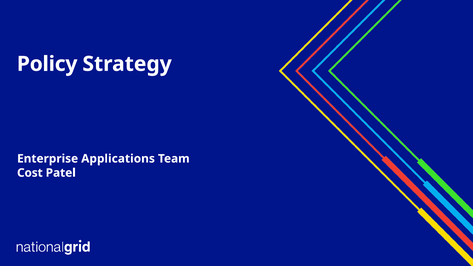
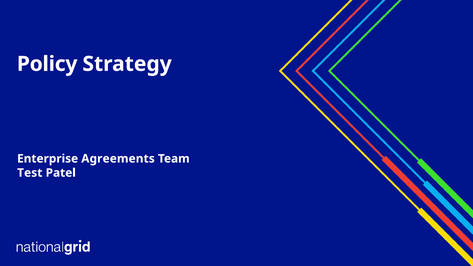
Applications: Applications -> Agreements (118, 159)
Cost: Cost -> Test (30, 173)
